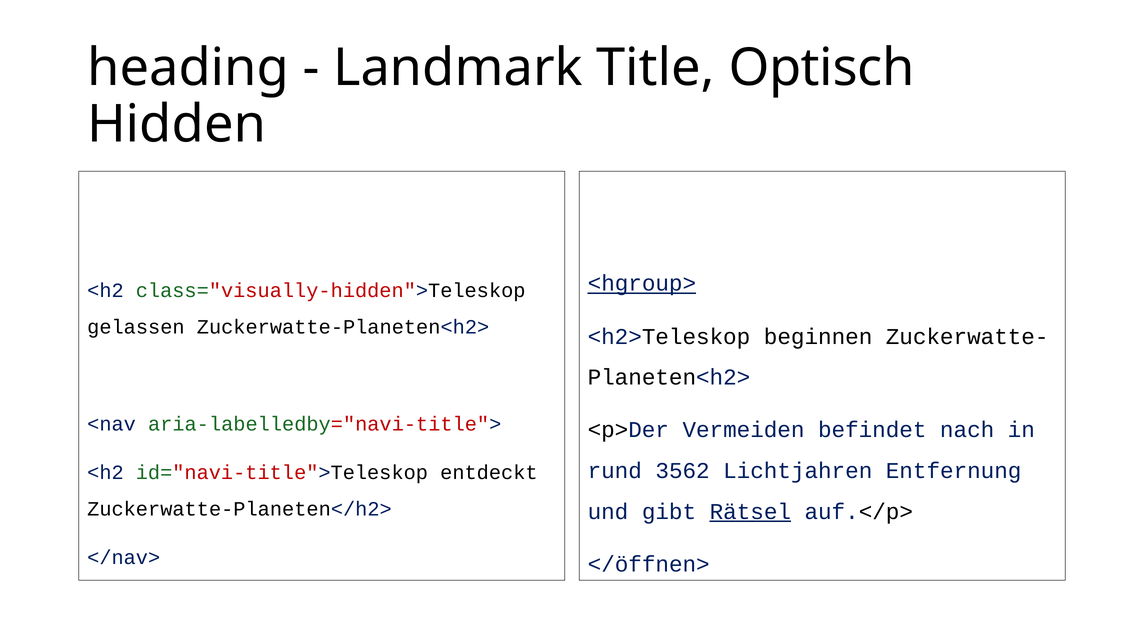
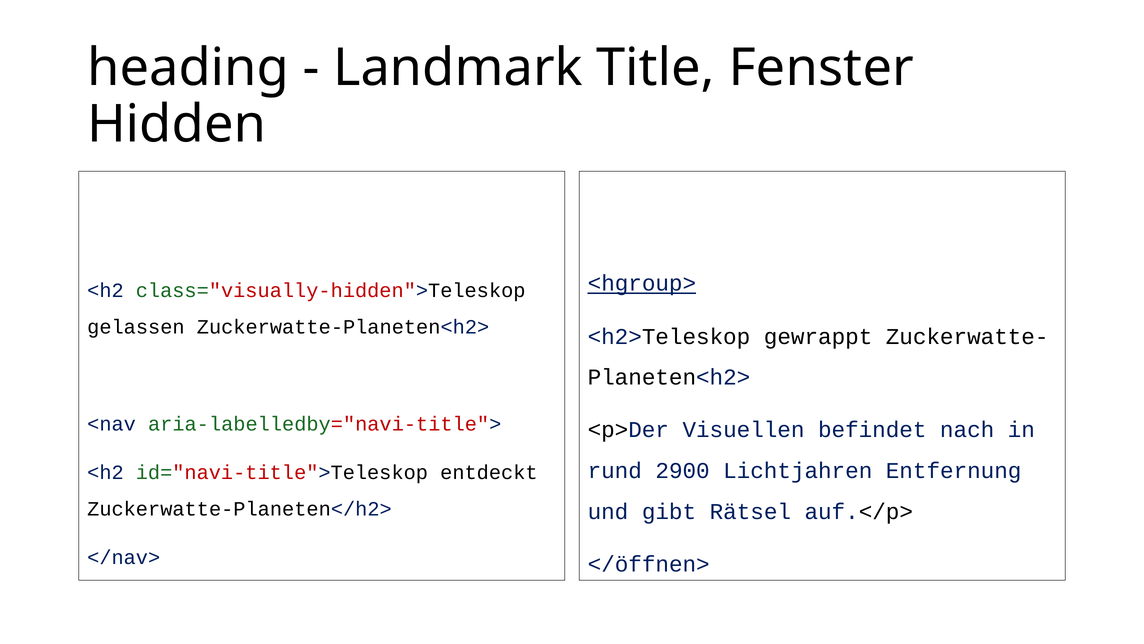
Optisch: Optisch -> Fenster (821, 68)
beginnen: beginnen -> gewrappt (818, 336)
Vermeiden: Vermeiden -> Visuellen (743, 430)
3562: 3562 -> 2900 (683, 470)
Rätsel underline: present -> none (750, 511)
